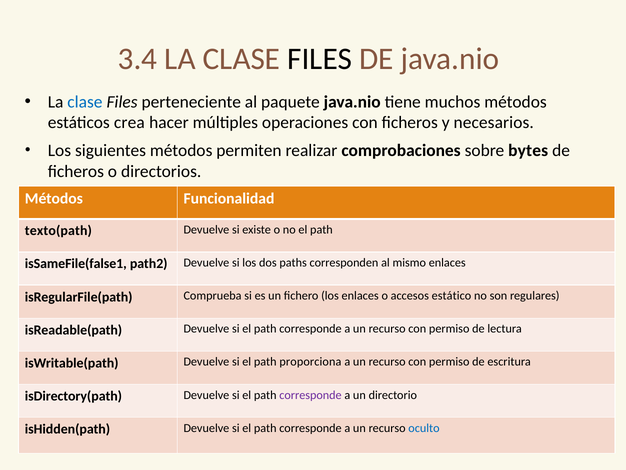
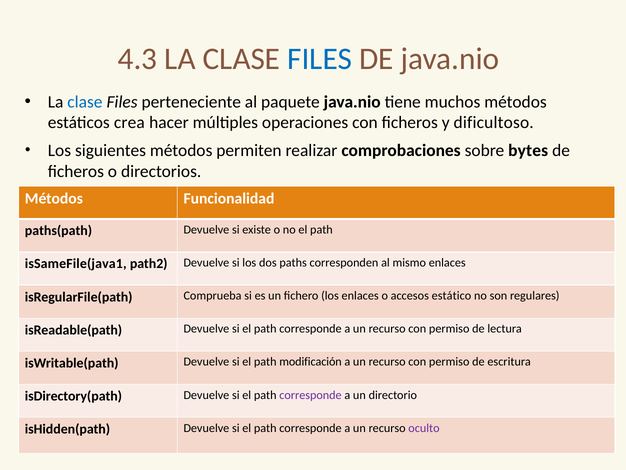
3.4: 3.4 -> 4.3 (138, 59)
FILES colour: black -> blue (320, 59)
necesarios: necesarios -> dificultoso (494, 123)
texto(path: texto(path -> paths(path (58, 231)
isSameFile(false1: isSameFile(false1 -> isSameFile(java1 (76, 264)
proporciona: proporciona -> modificación (311, 362)
oculto colour: blue -> purple (424, 428)
